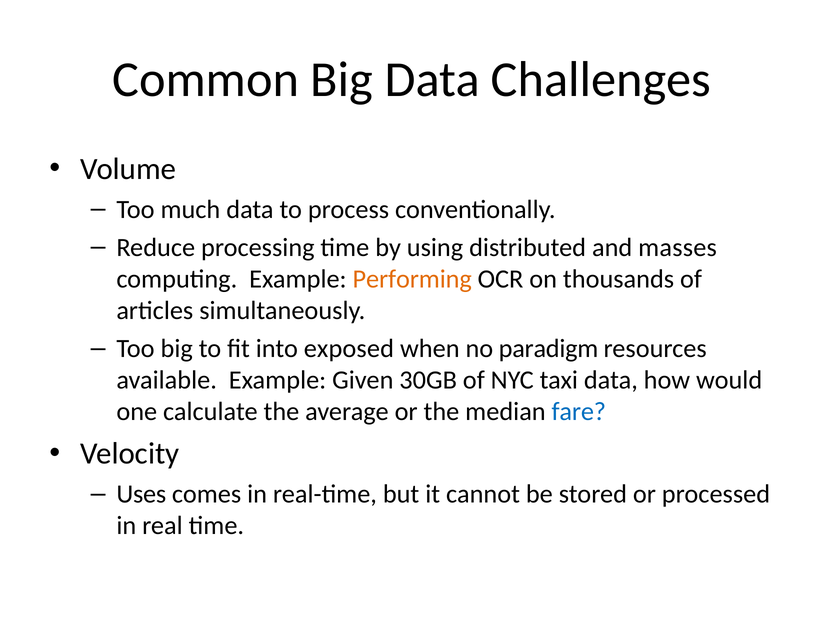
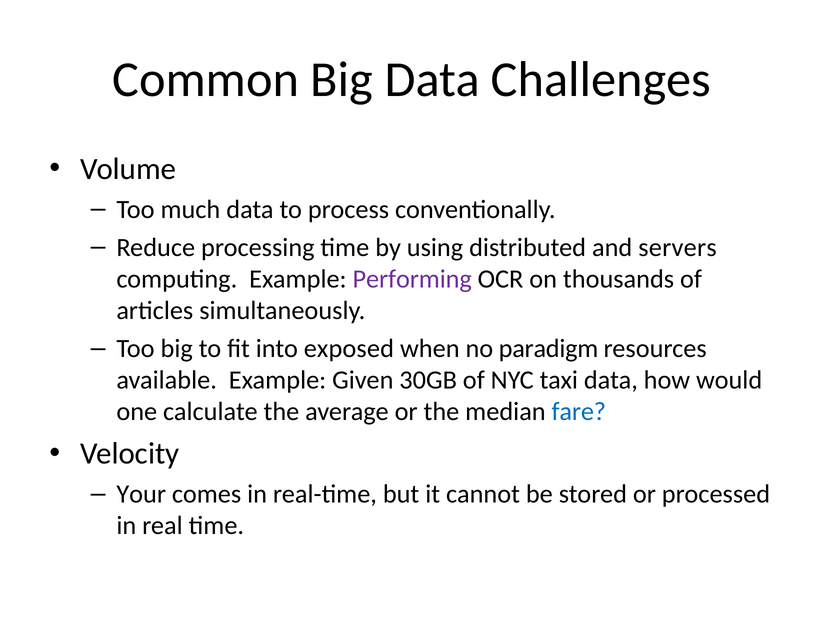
masses: masses -> servers (678, 247)
Performing colour: orange -> purple (412, 279)
Uses: Uses -> Your (141, 494)
